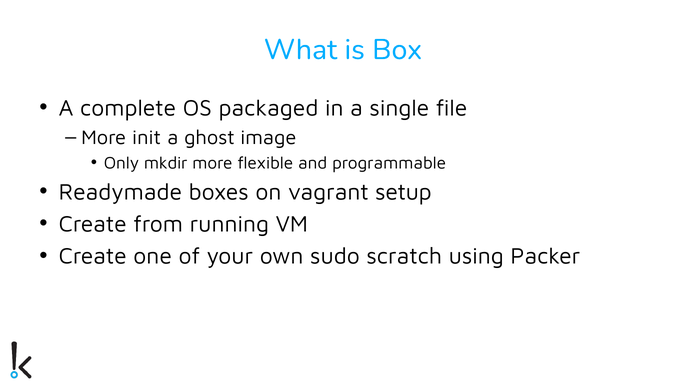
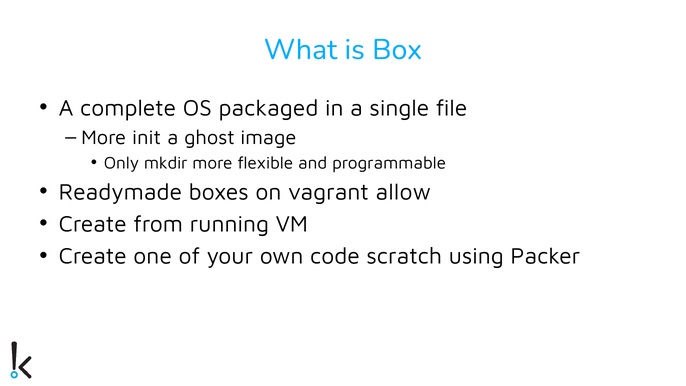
setup: setup -> allow (403, 192)
sudo: sudo -> code (335, 256)
